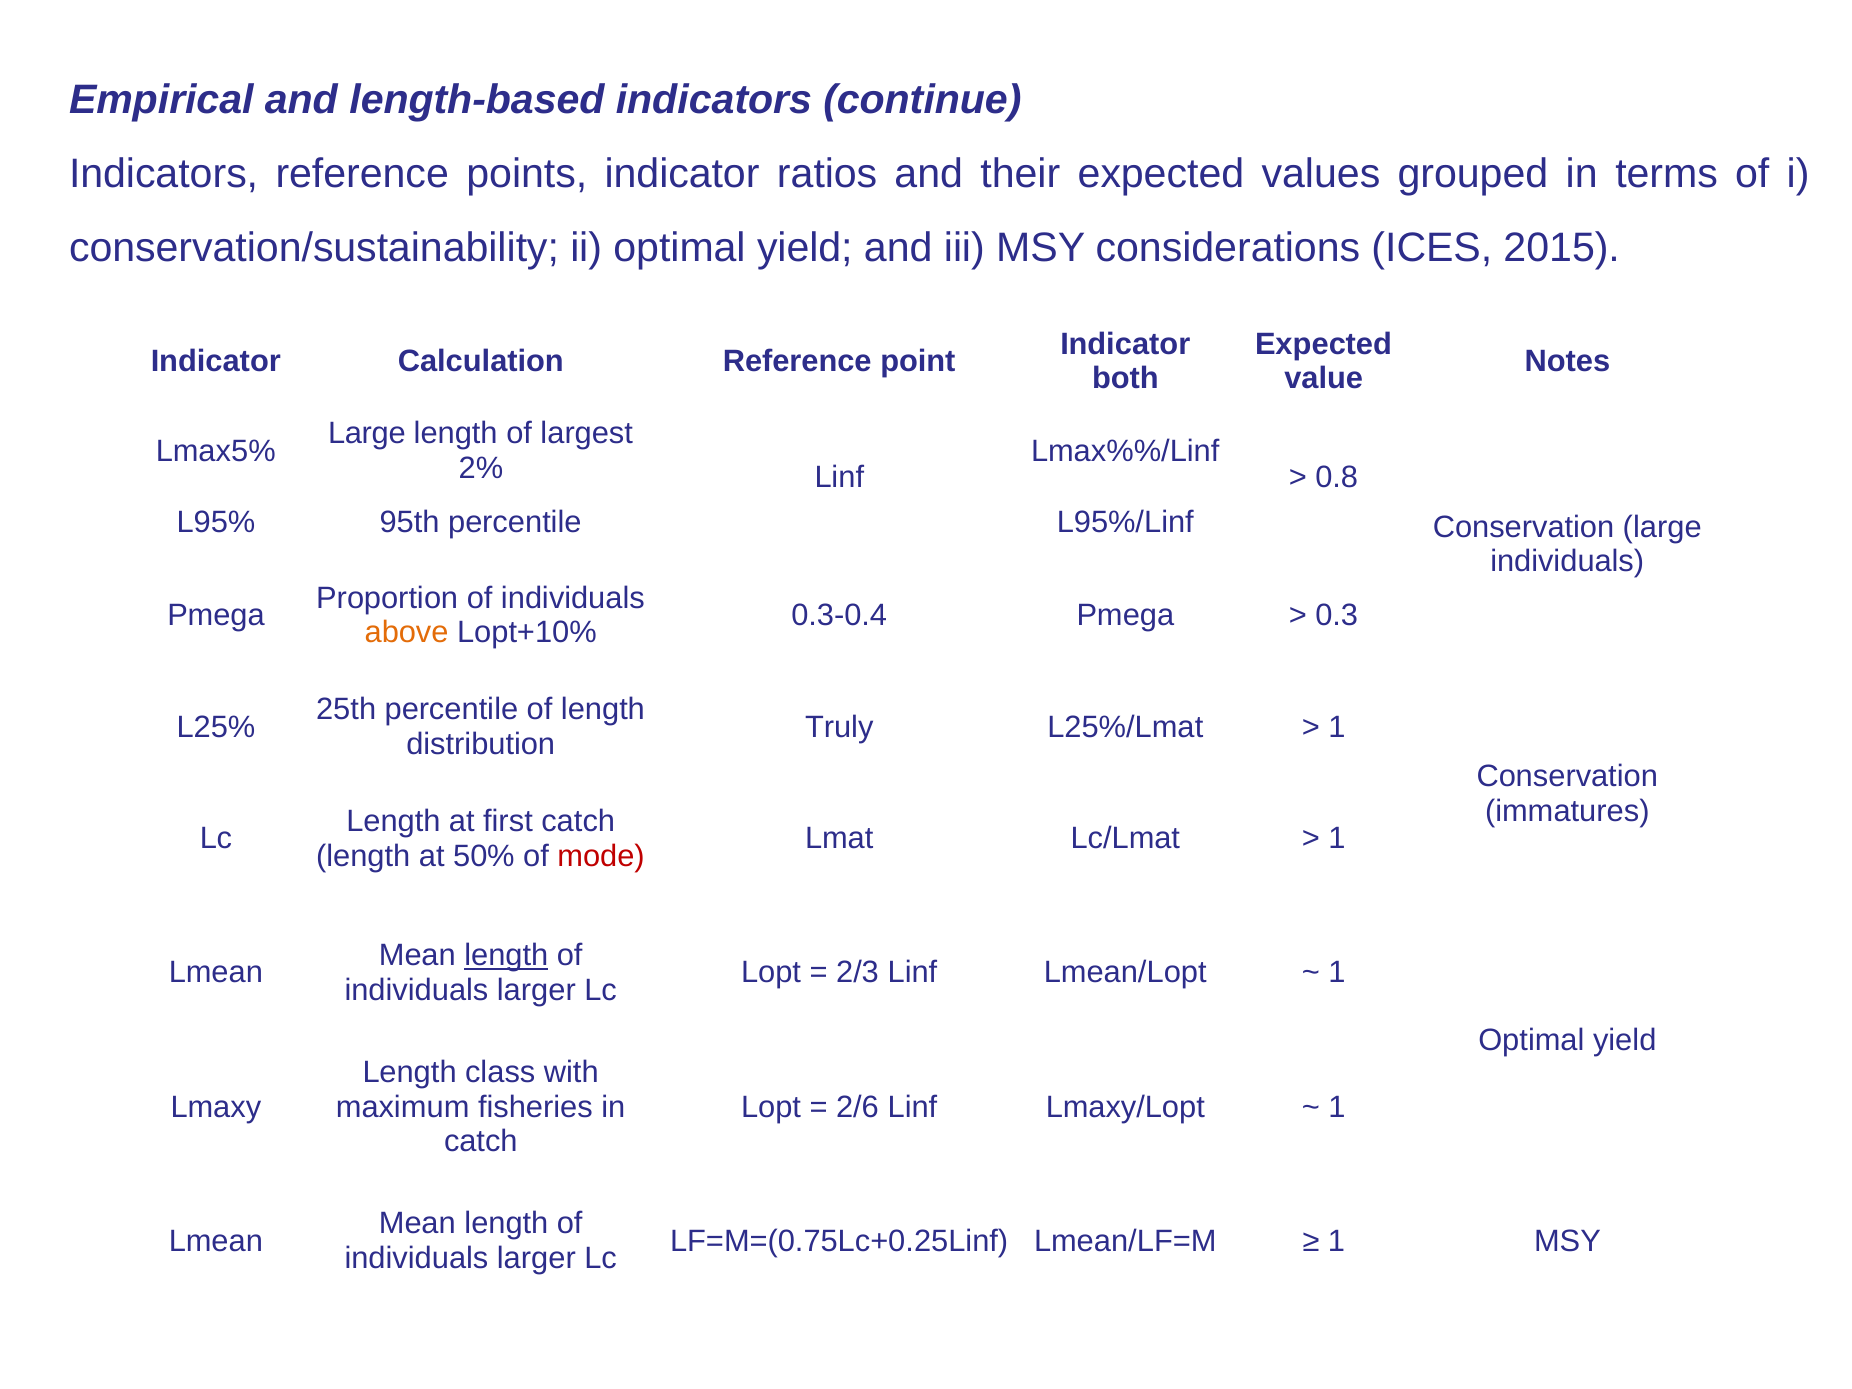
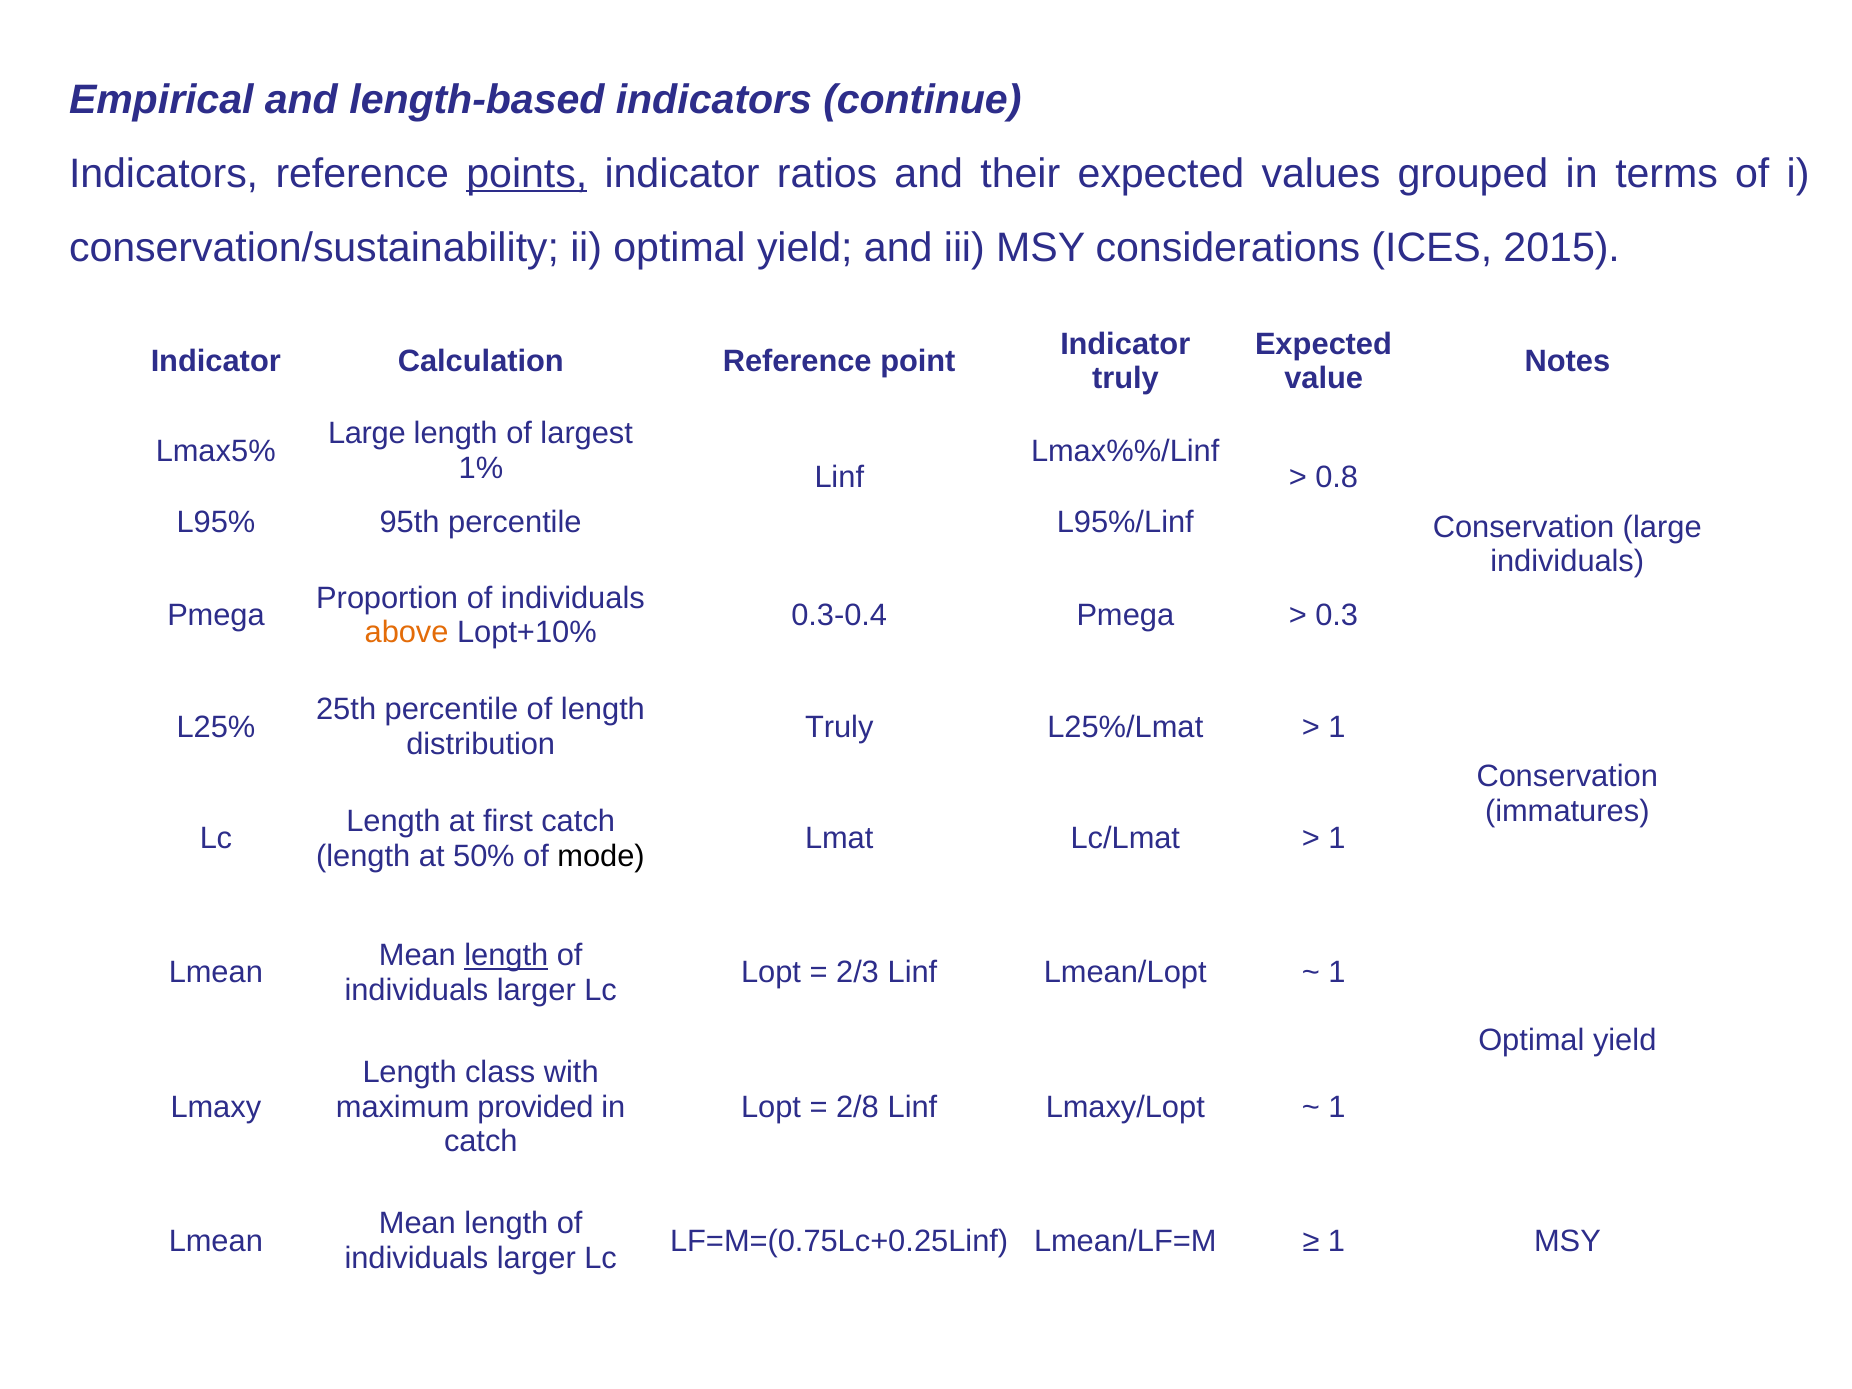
points underline: none -> present (527, 174)
both: both -> truly (1125, 379)
2%: 2% -> 1% (481, 468)
mode colour: red -> black (601, 856)
fisheries: fisheries -> provided (536, 1107)
2/6: 2/6 -> 2/8 (857, 1107)
